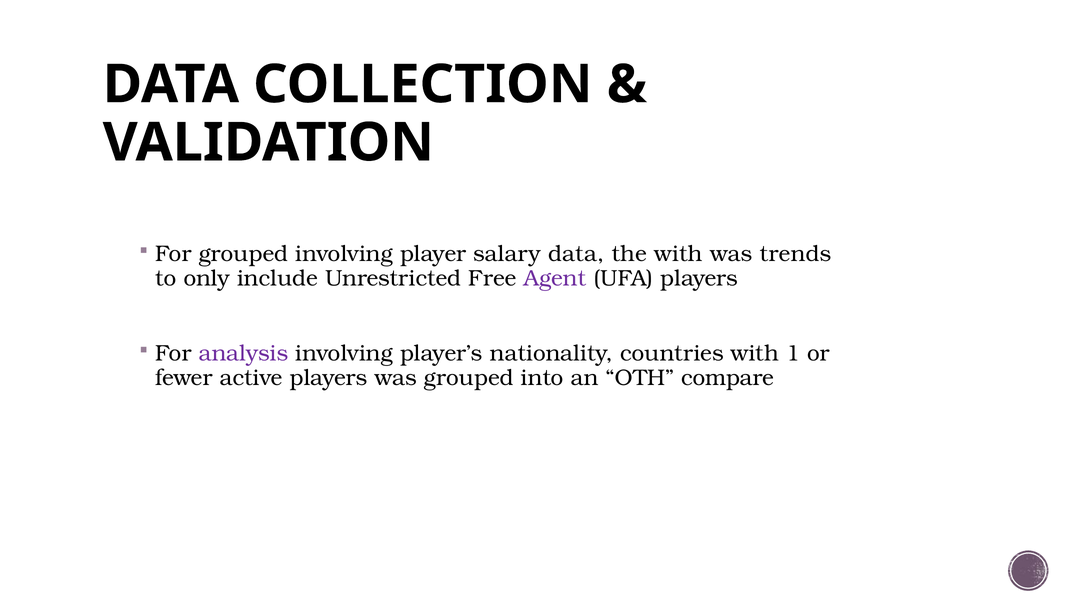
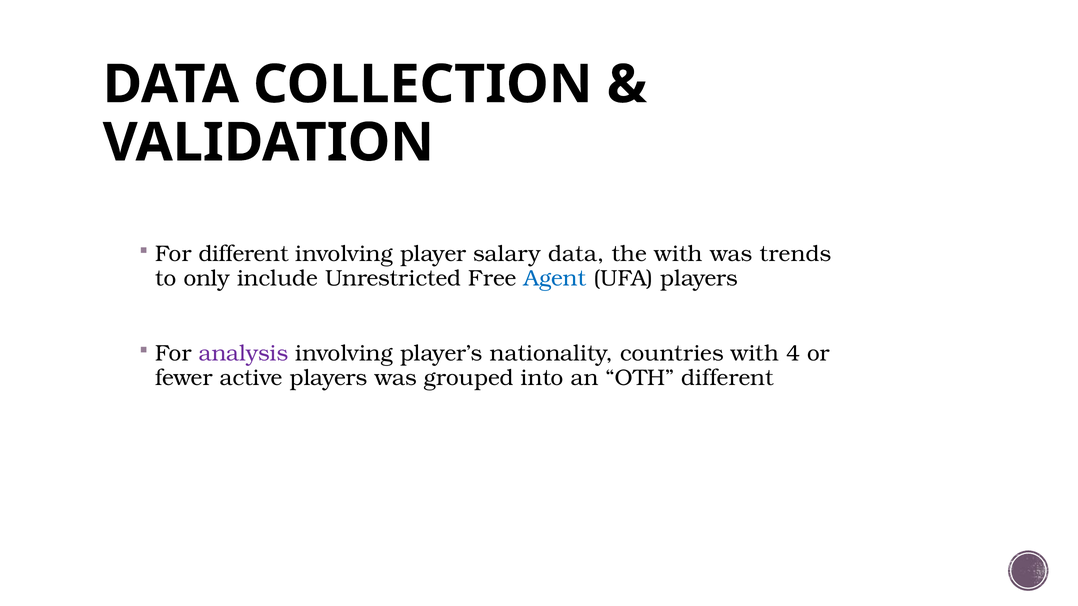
For grouped: grouped -> different (244, 254)
Agent colour: purple -> blue (555, 278)
1: 1 -> 4 (793, 354)
OTH compare: compare -> different (728, 378)
